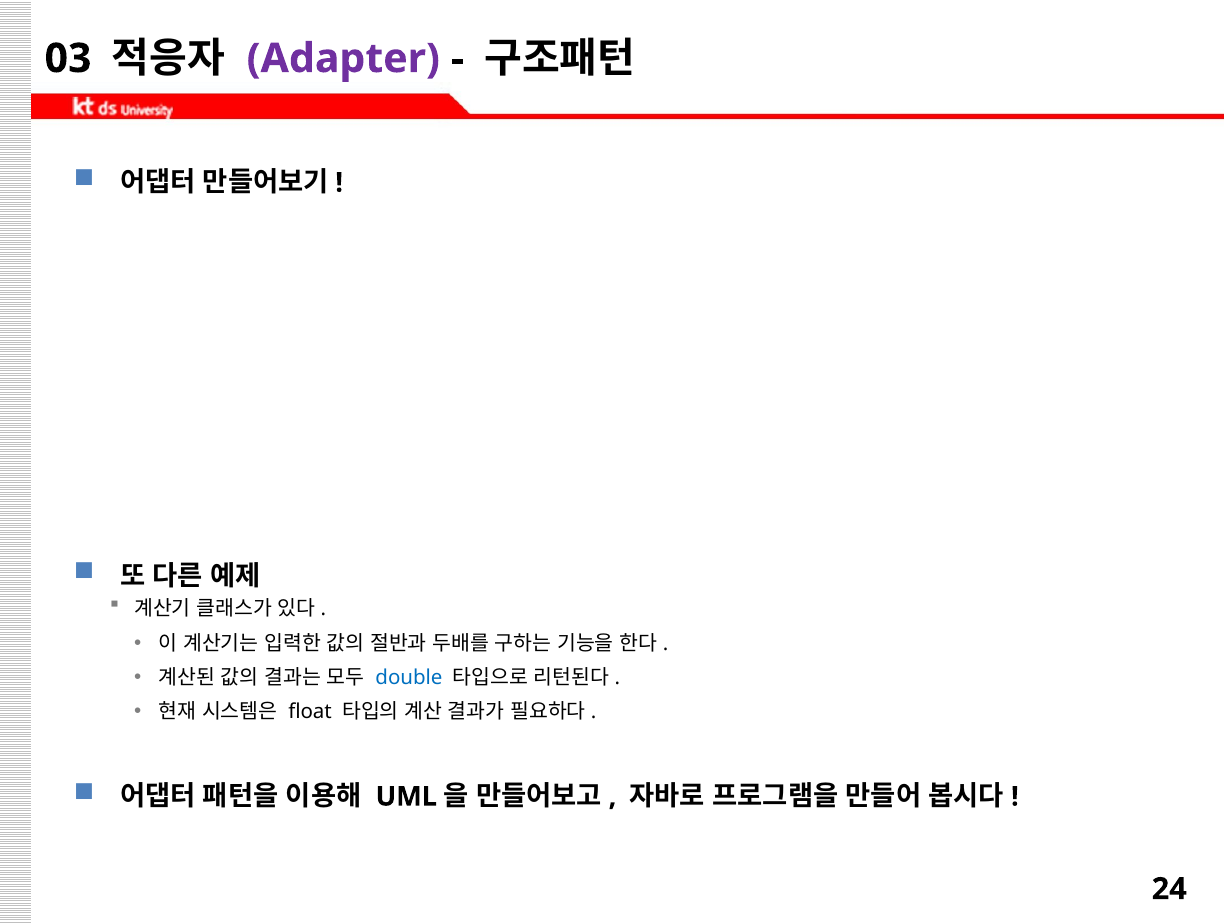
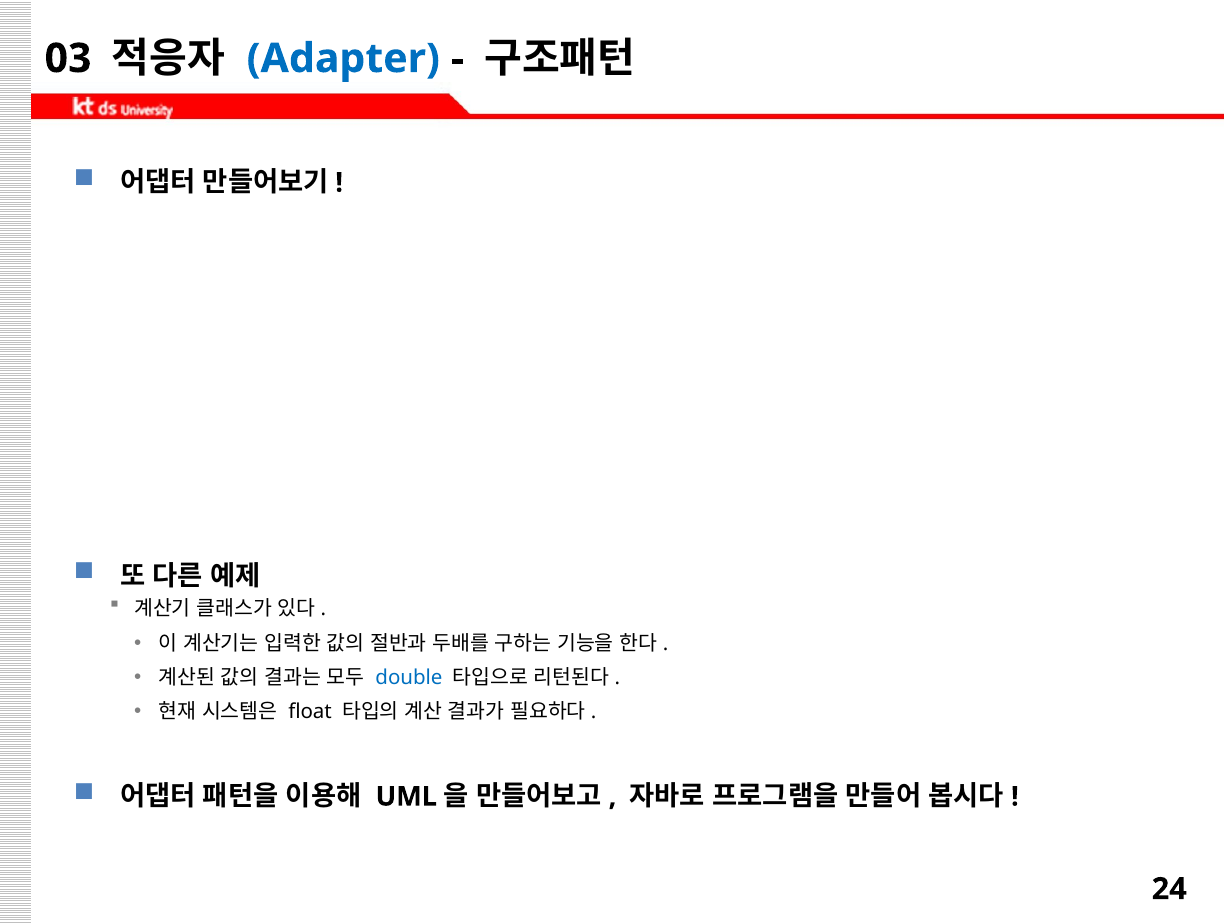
Adapter colour: purple -> blue (343, 59)
